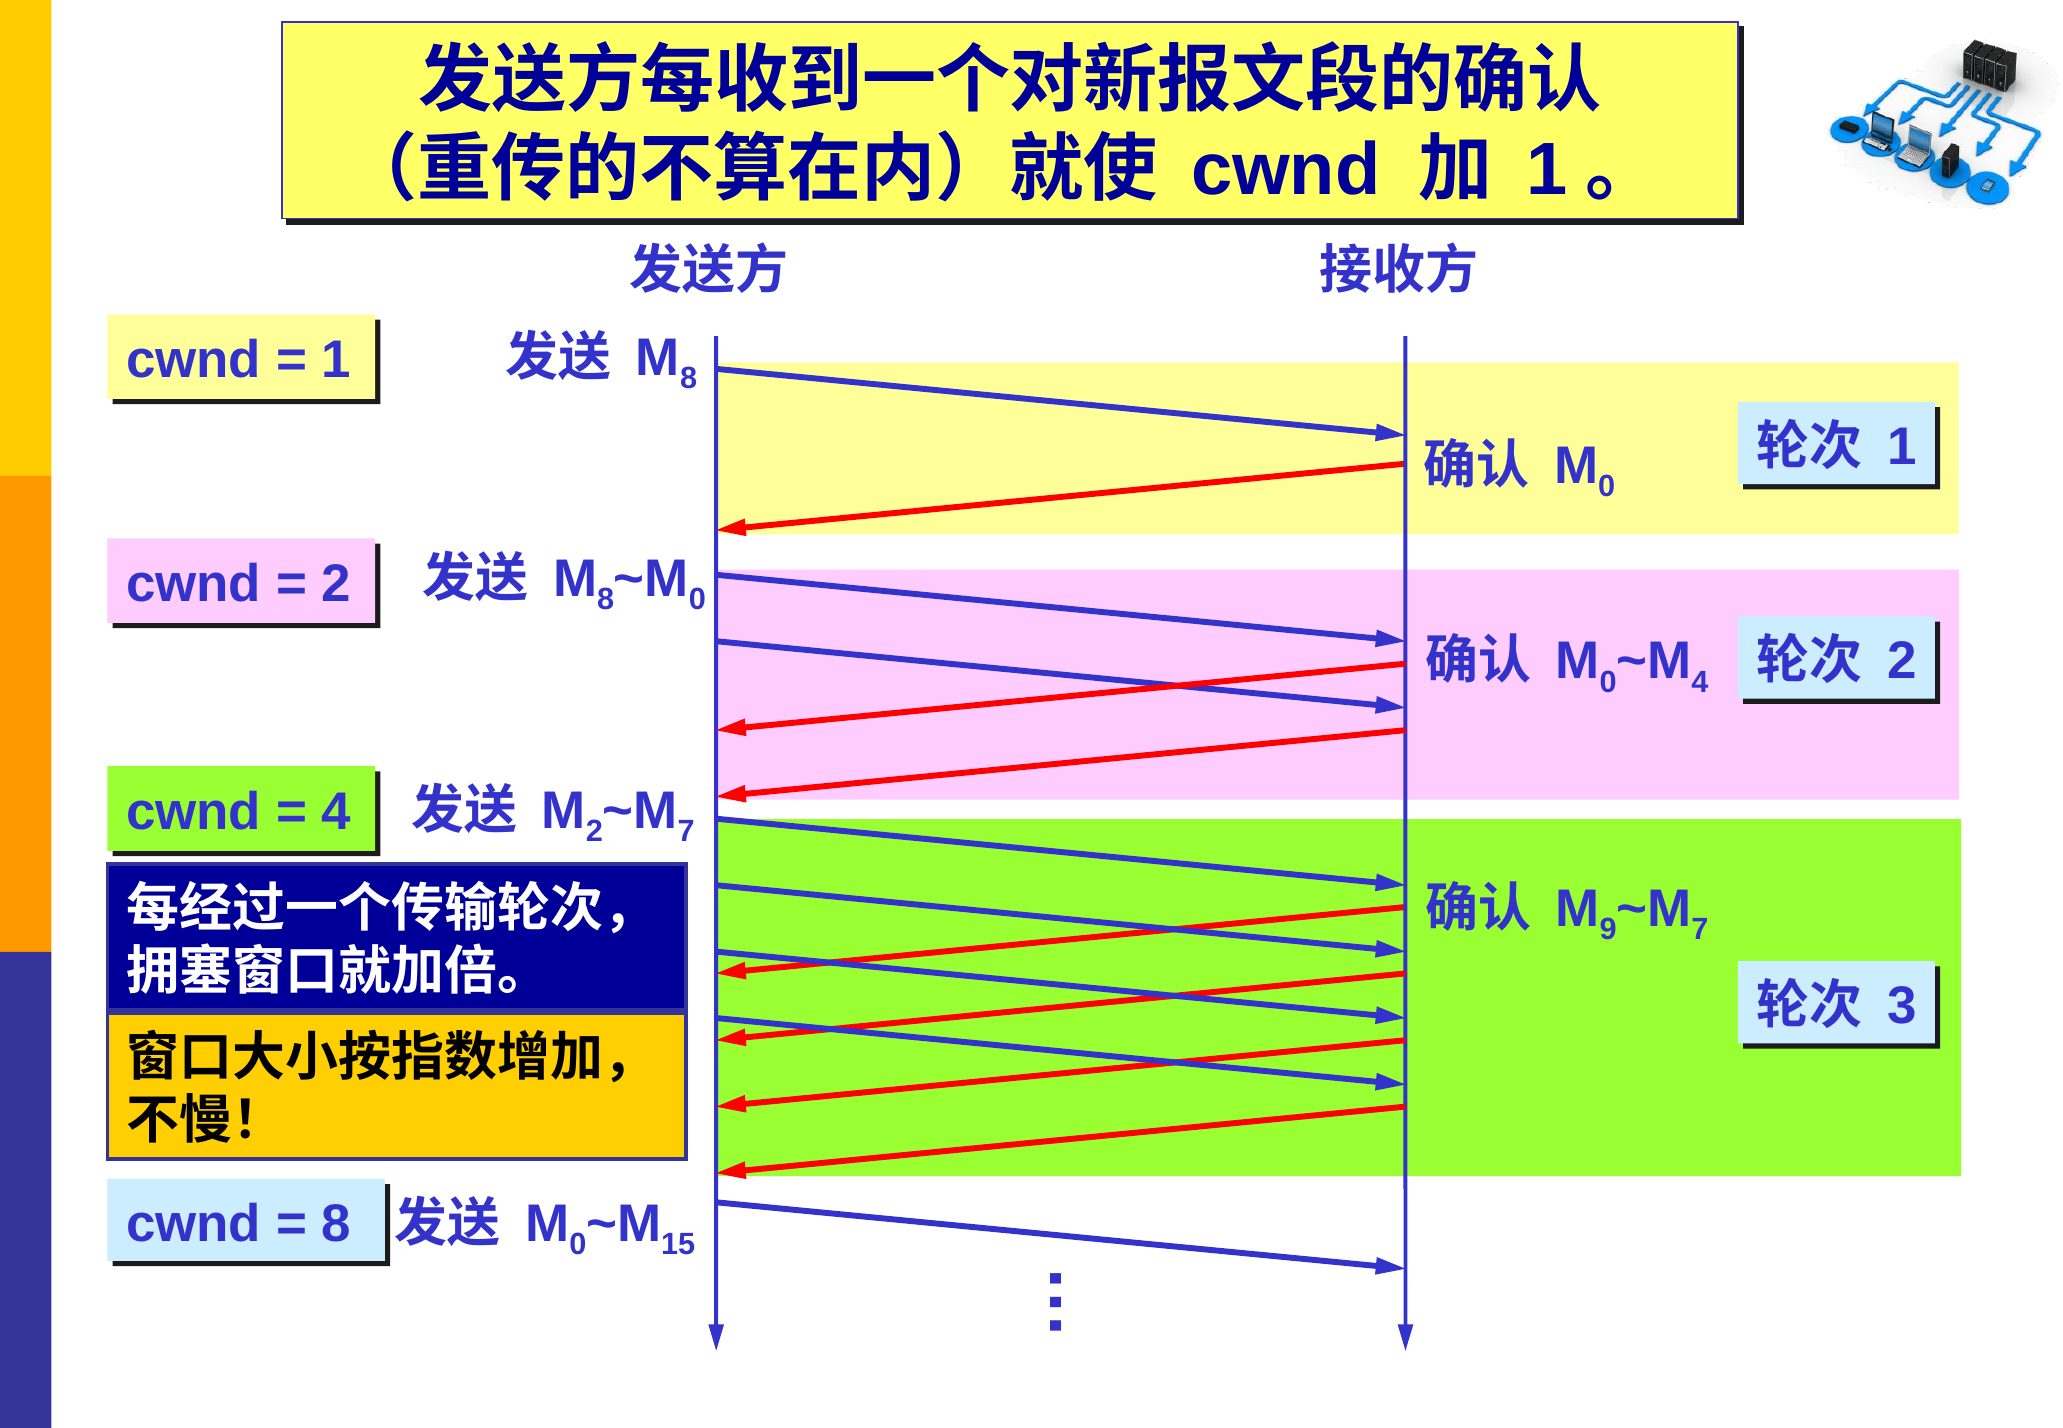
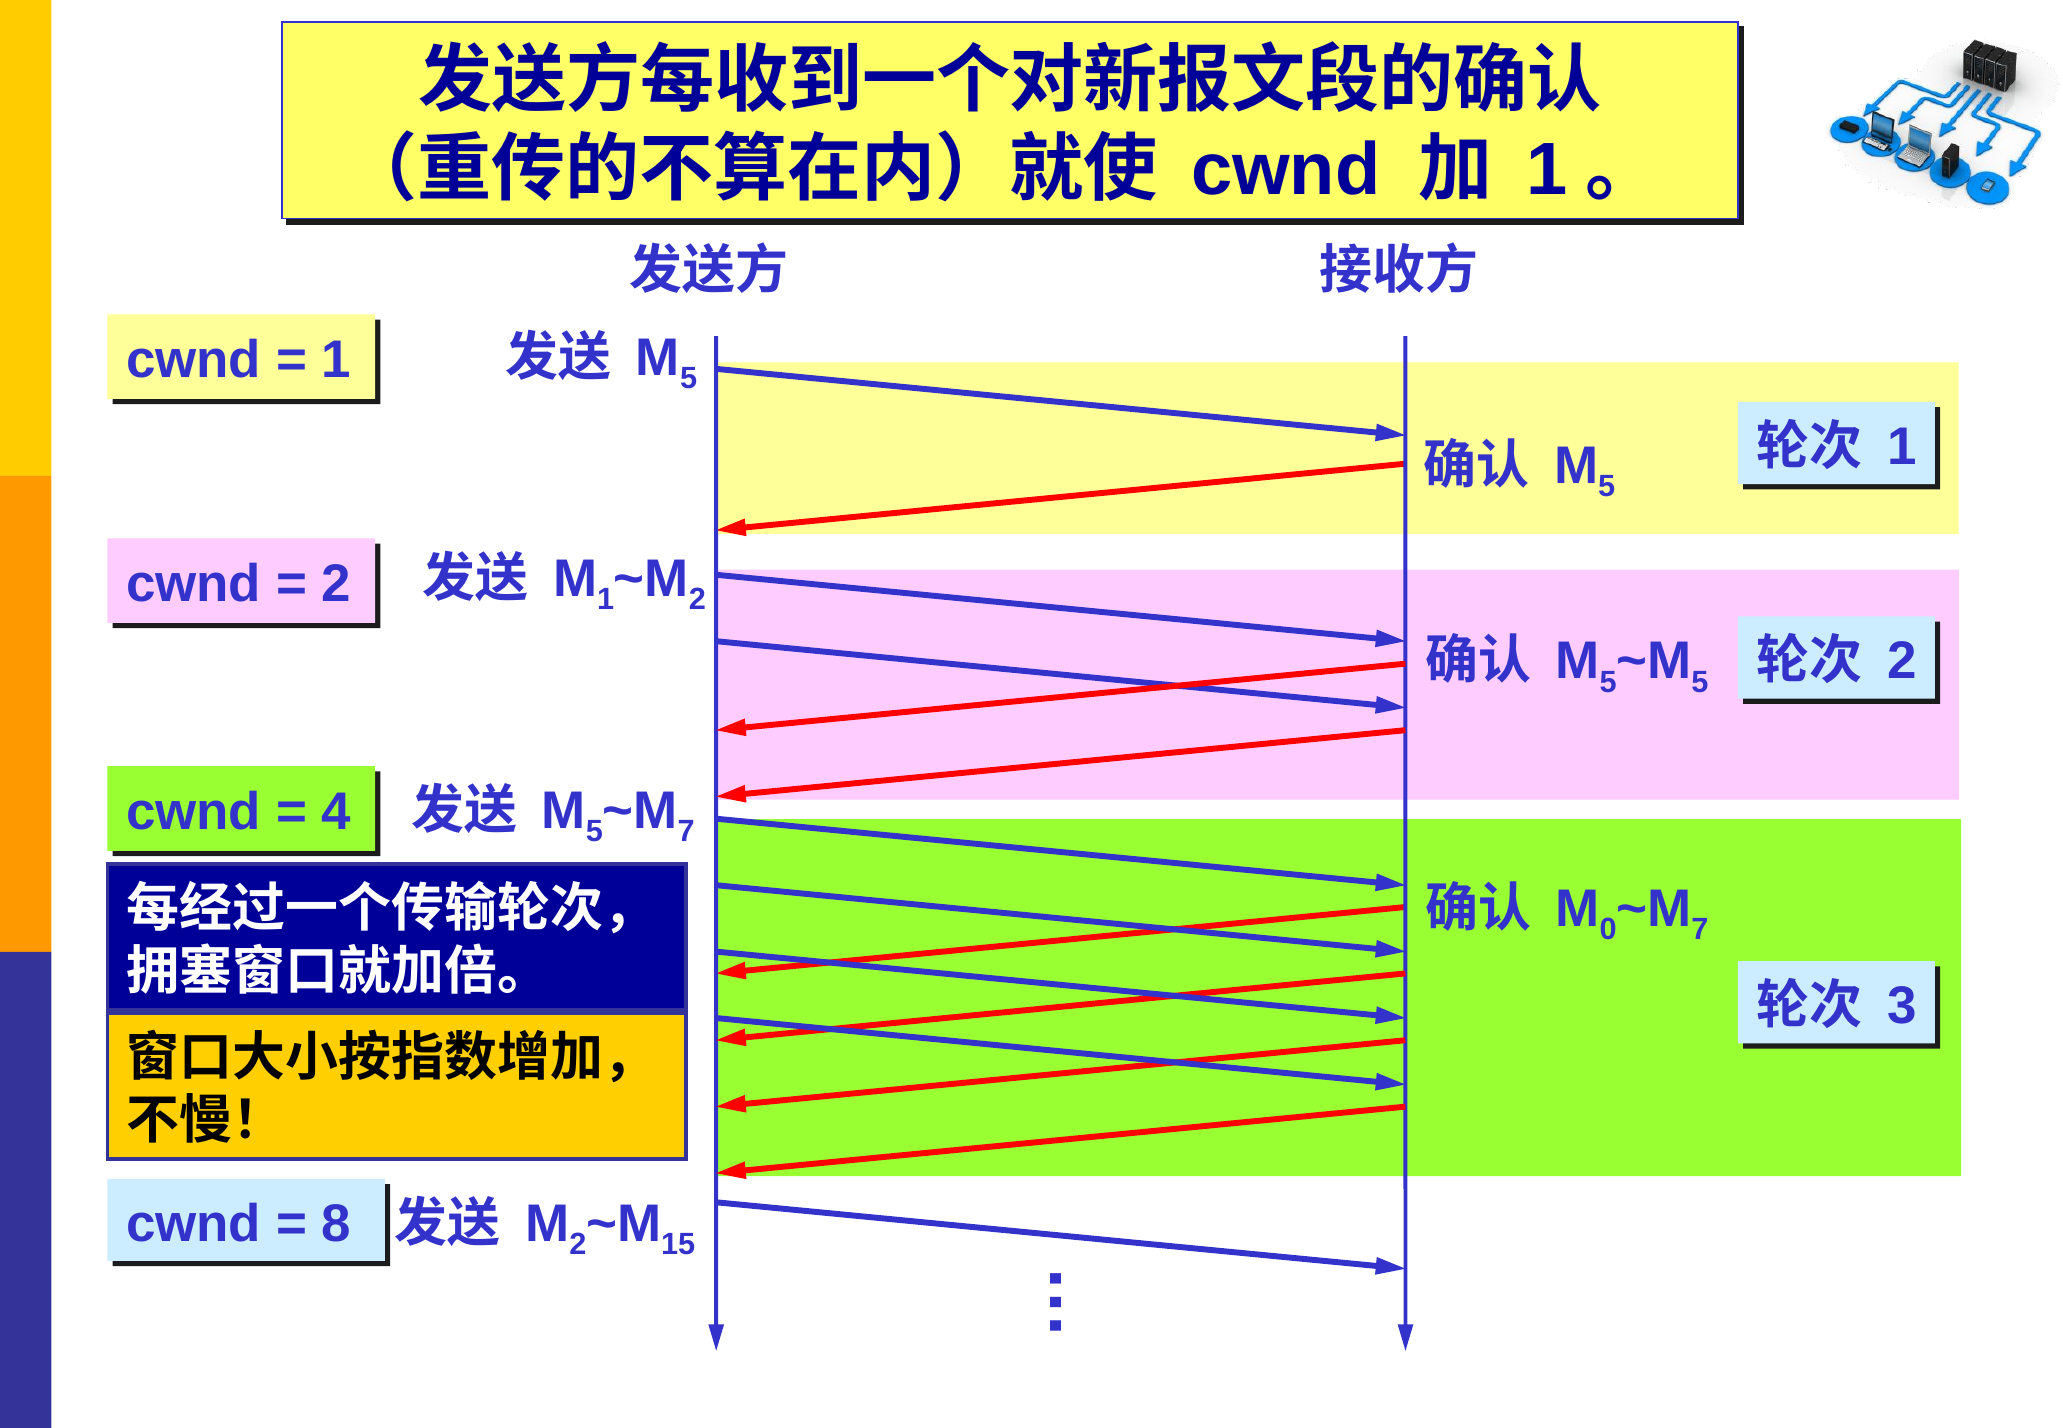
8: 8 -> 5 (689, 378)
0: 0 -> 5 (1607, 487)
8: 8 -> 1 (606, 600)
0: 0 -> 2 (697, 600)
0: 0 -> 5 (1608, 682)
4: 4 -> 5 (1700, 682)
2: 2 -> 5 (594, 832)
9: 9 -> 0 (1608, 930)
0: 0 -> 2 (578, 1244)
